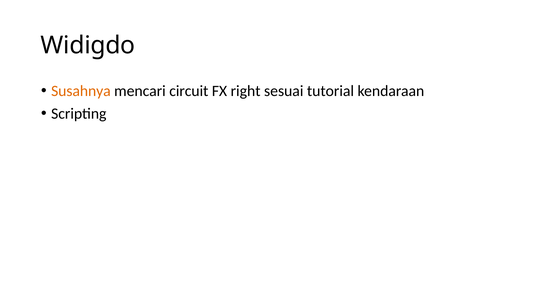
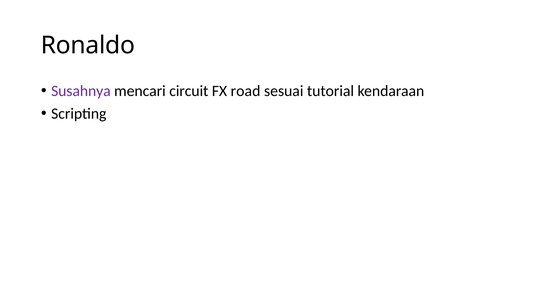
Widigdo: Widigdo -> Ronaldo (88, 45)
Susahnya colour: orange -> purple (81, 91)
right: right -> road (246, 91)
